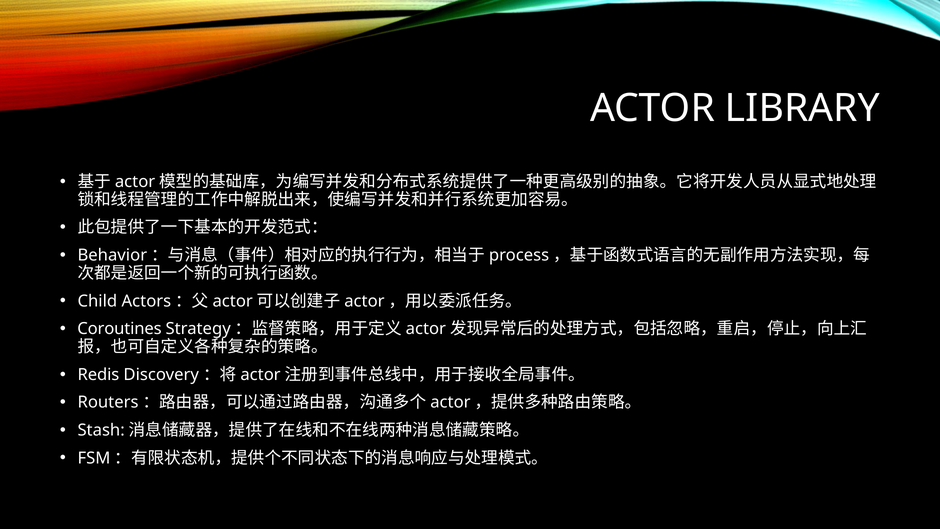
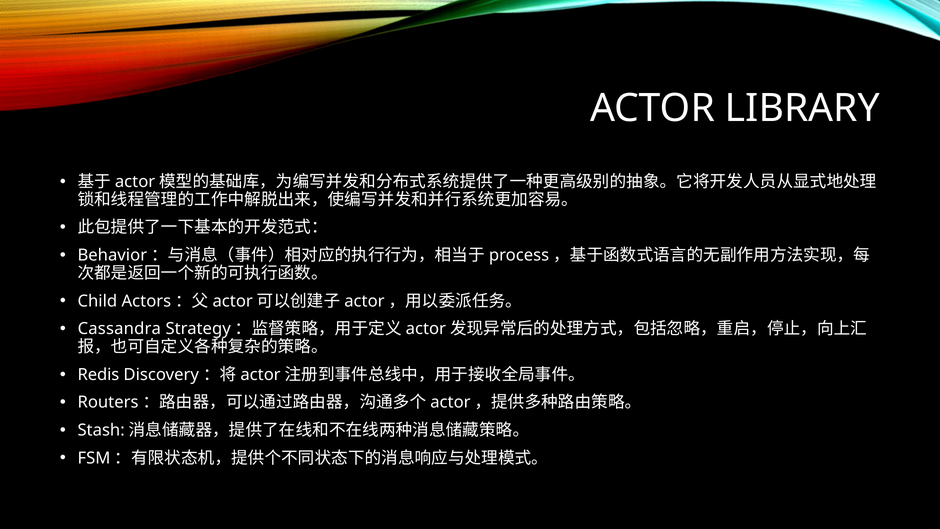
Coroutines: Coroutines -> Cassandra (119, 329)
